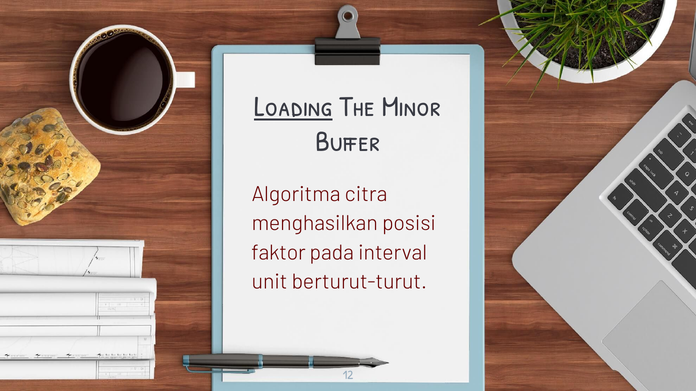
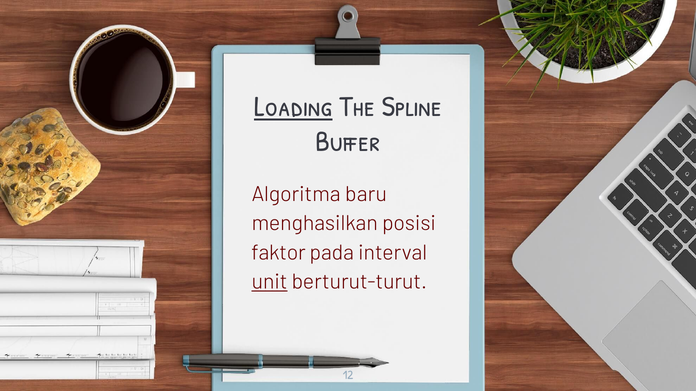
Minor: Minor -> Spline (412, 107)
citra: citra -> baru (366, 194)
unit underline: none -> present (270, 282)
